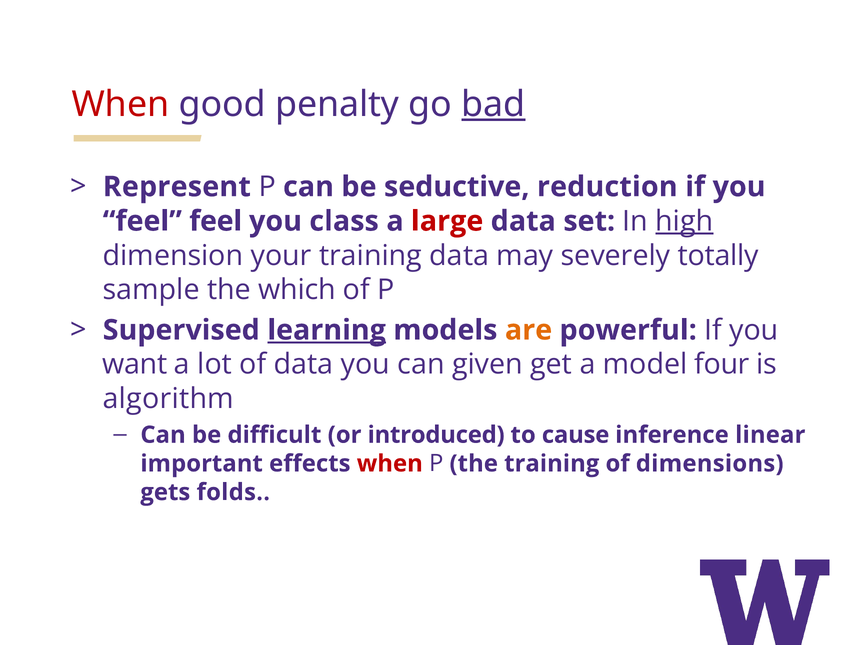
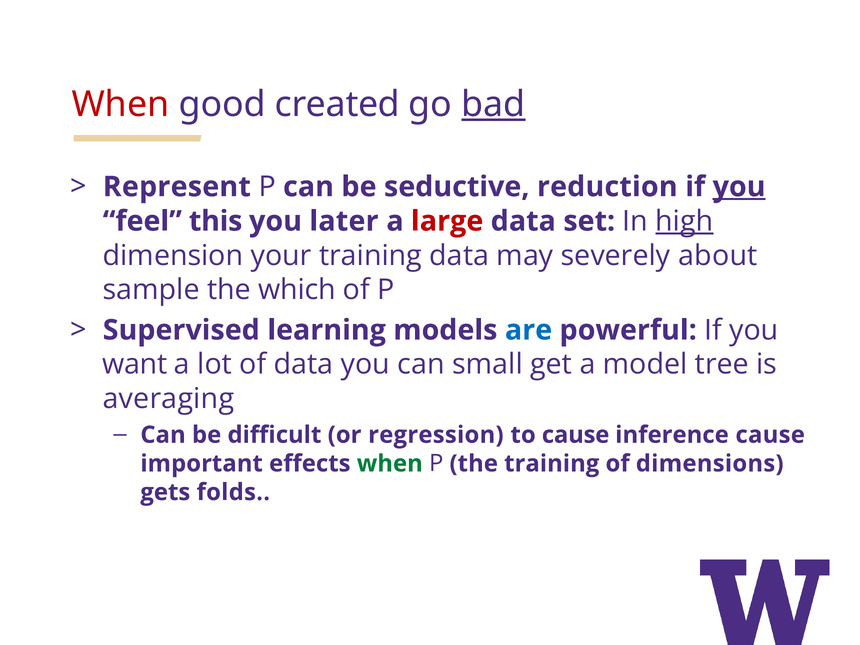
penalty: penalty -> created (337, 104)
you underline: none -> present (739, 187)
feel feel: feel -> this (216, 221)
class: class -> later (344, 221)
totally: totally -> about (718, 256)
learning underline: present -> none (327, 330)
are colour: orange -> blue (529, 330)
given: given -> small (487, 365)
four: four -> tree (722, 365)
algorithm: algorithm -> averaging (168, 399)
introduced: introduced -> regression (436, 435)
inference linear: linear -> cause (770, 435)
when colour: red -> green (390, 464)
